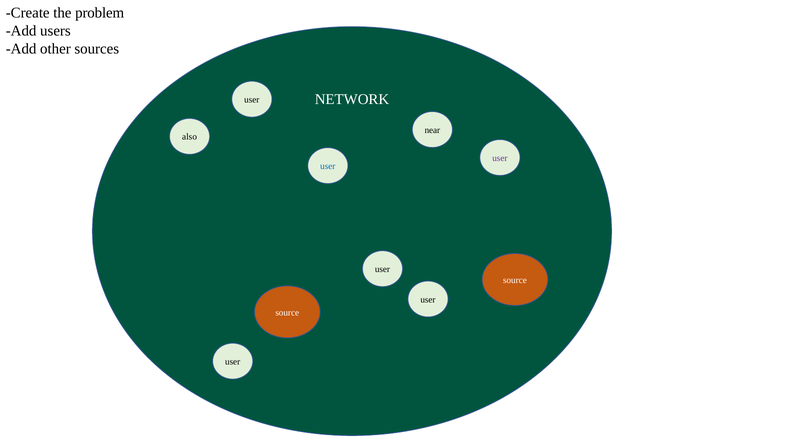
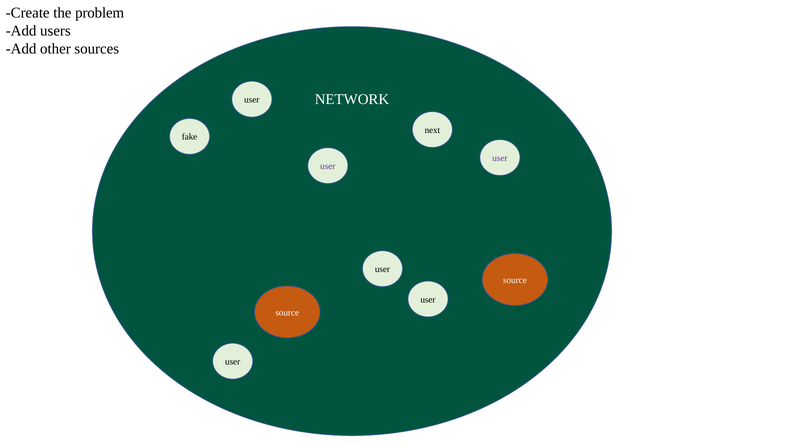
near: near -> next (432, 130)
also: also -> fake (190, 137)
user colour: blue -> purple (328, 166)
